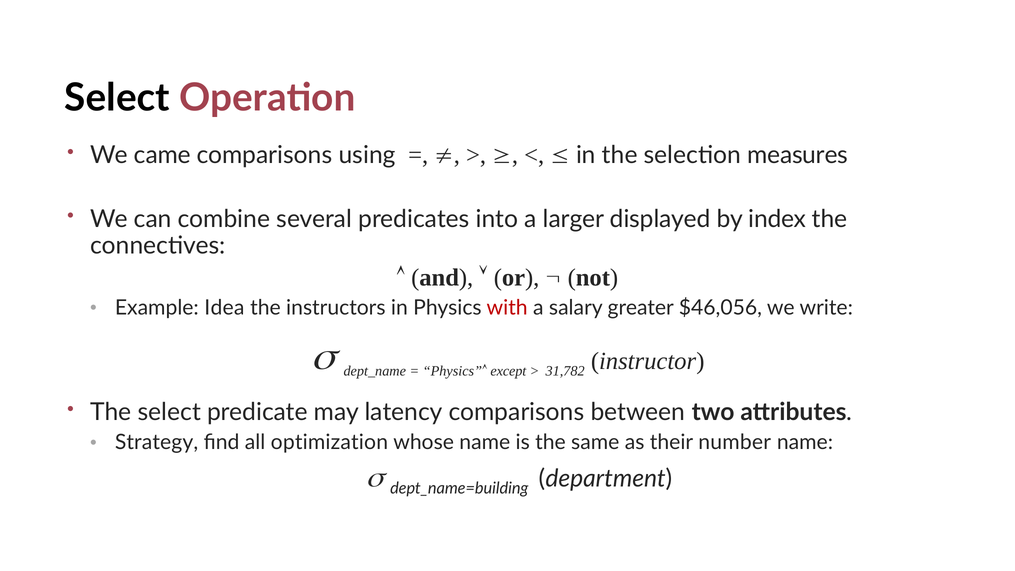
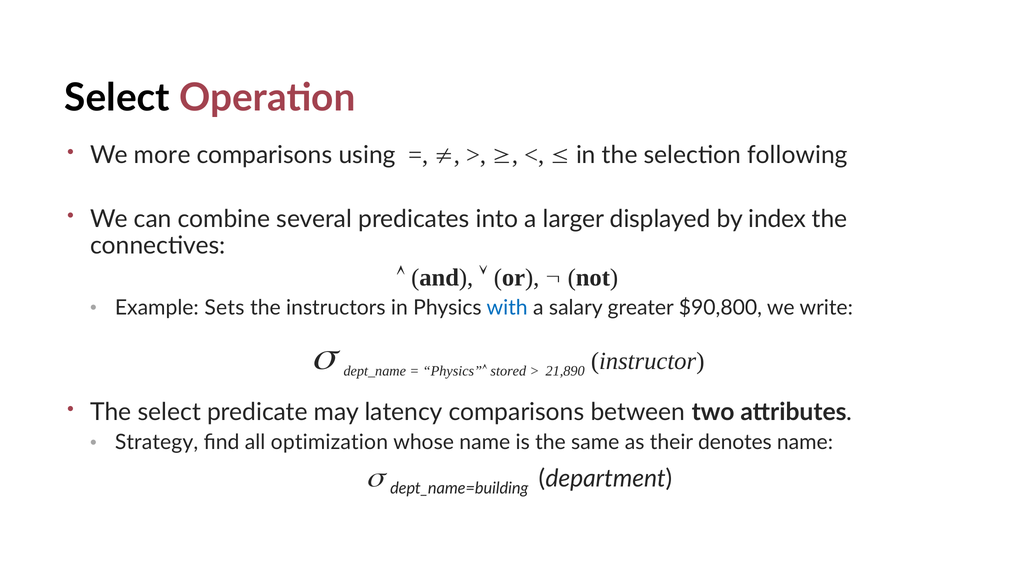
came: came -> more (162, 155)
measures: measures -> following (798, 155)
Idea: Idea -> Sets (224, 308)
with colour: red -> blue (507, 308)
$46,056: $46,056 -> $90,800 (720, 308)
except: except -> stored (508, 371)
31,782: 31,782 -> 21,890 (565, 371)
number: number -> denotes (735, 442)
